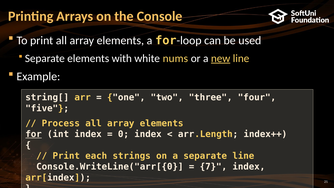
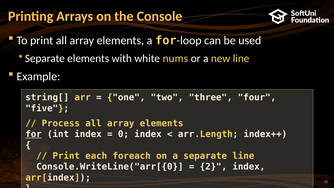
new underline: present -> none (221, 58)
strings: strings -> foreach (132, 156)
7: 7 -> 2 (213, 167)
